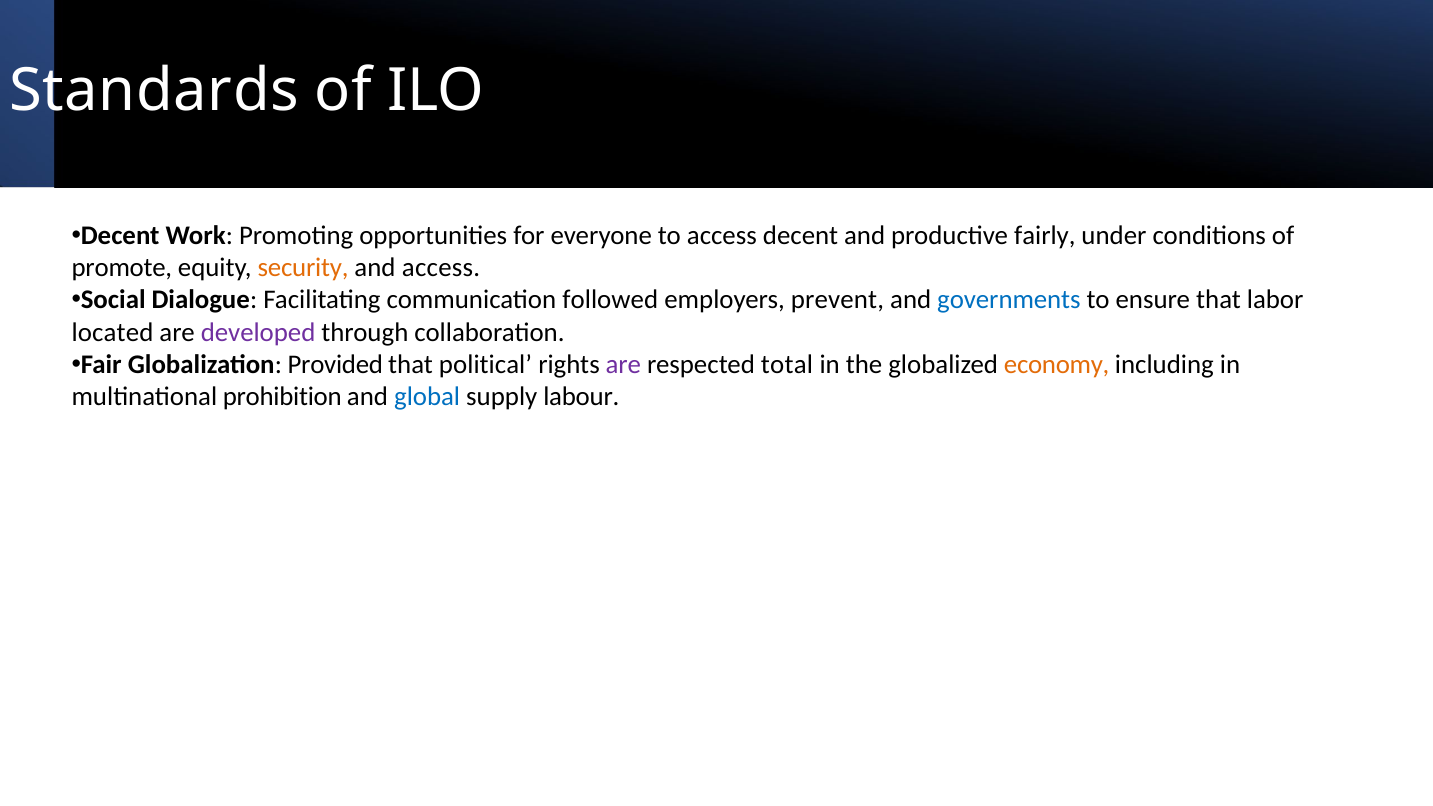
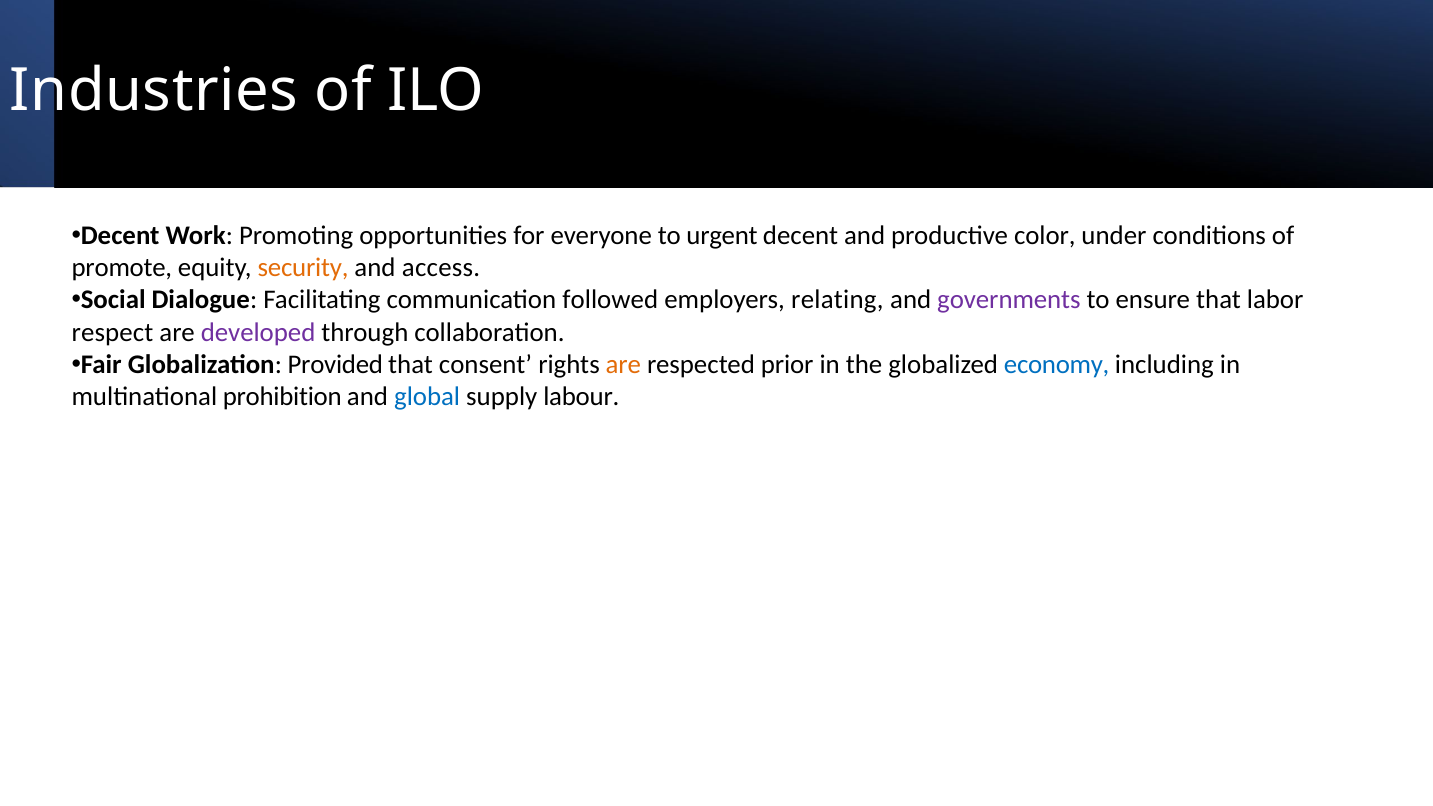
Standards: Standards -> Industries (154, 91)
to access: access -> urgent (722, 236)
fairly: fairly -> color (1045, 236)
prevent: prevent -> relating (837, 300)
governments colour: blue -> purple (1009, 300)
located: located -> respect (113, 332)
political: political -> consent (486, 365)
are colour: purple -> orange (623, 365)
total: total -> prior (787, 365)
economy colour: orange -> blue (1057, 365)
